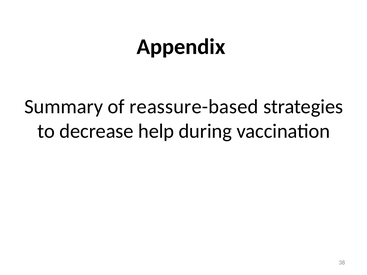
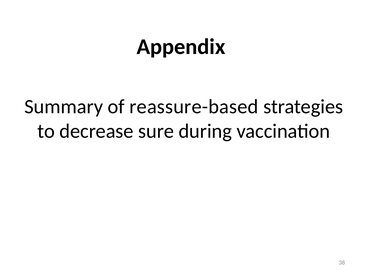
help: help -> sure (156, 131)
